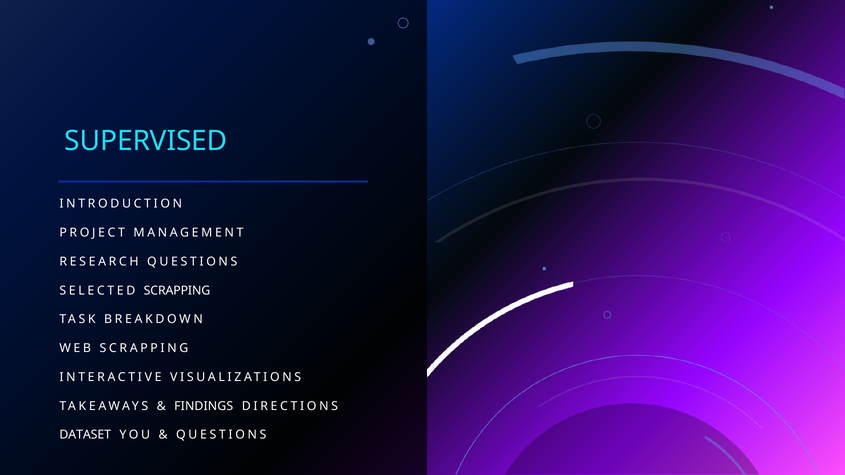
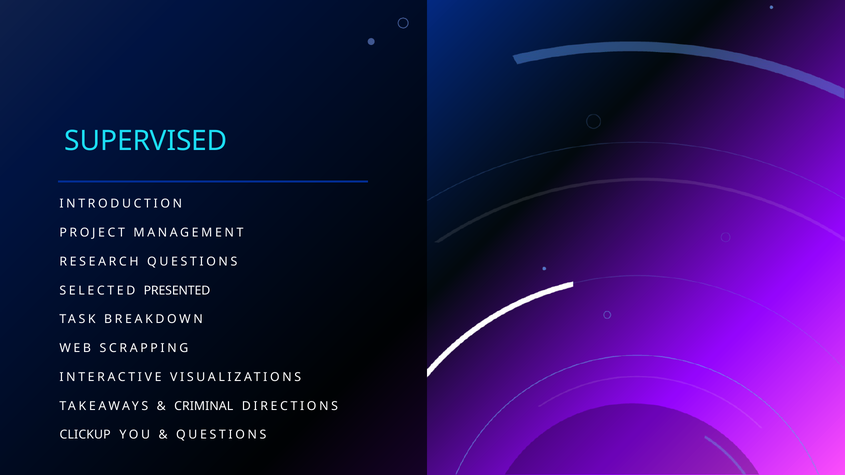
SELECTED SCRAPPING: SCRAPPING -> PRESENTED (177, 291)
FINDINGS: FINDINGS -> CRIMINAL (204, 406)
DATASET: DATASET -> CLICKUP (85, 435)
